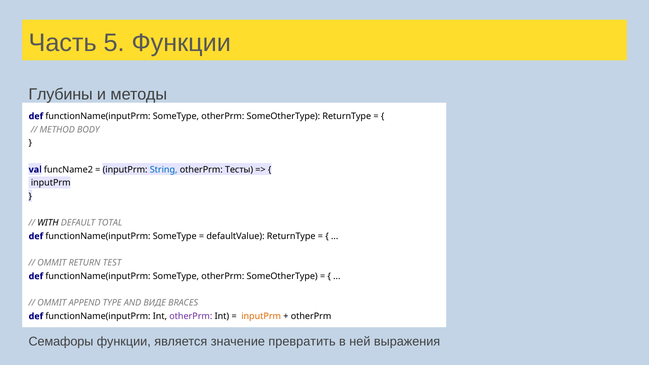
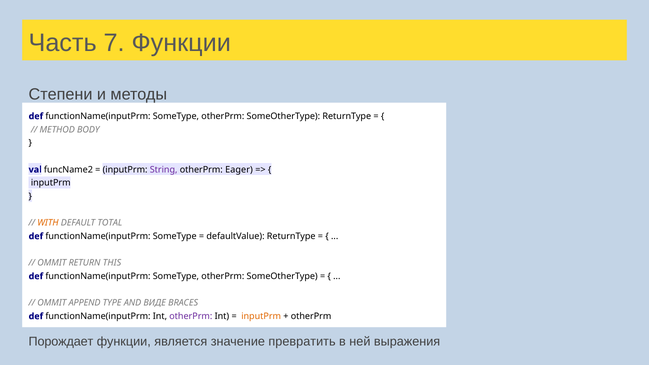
5: 5 -> 7 (114, 43)
Глубины: Глубины -> Степени (61, 94)
String colour: blue -> purple (164, 170)
Тесты: Тесты -> Eager (239, 170)
WITH colour: black -> orange (48, 223)
TEST: TEST -> THIS (112, 263)
Семафоры: Семафоры -> Порождает (61, 342)
